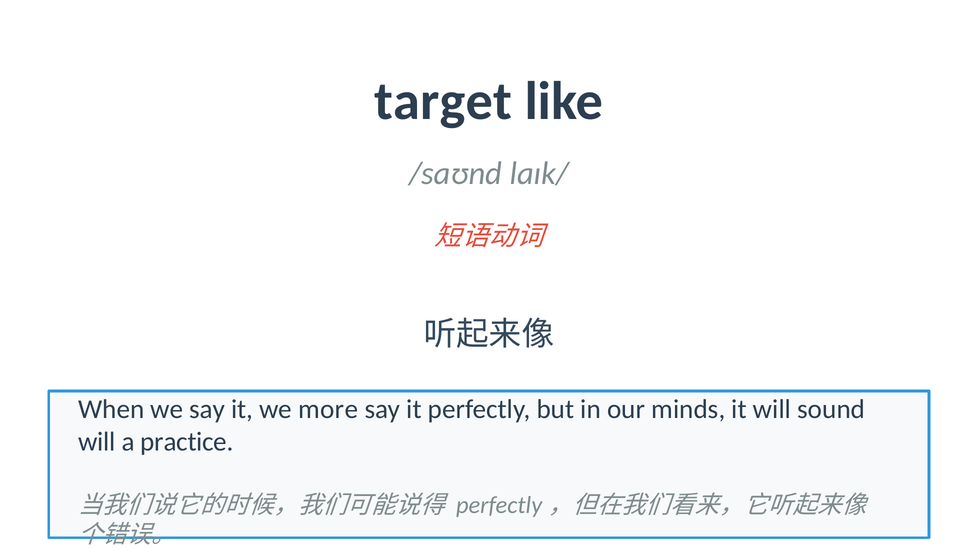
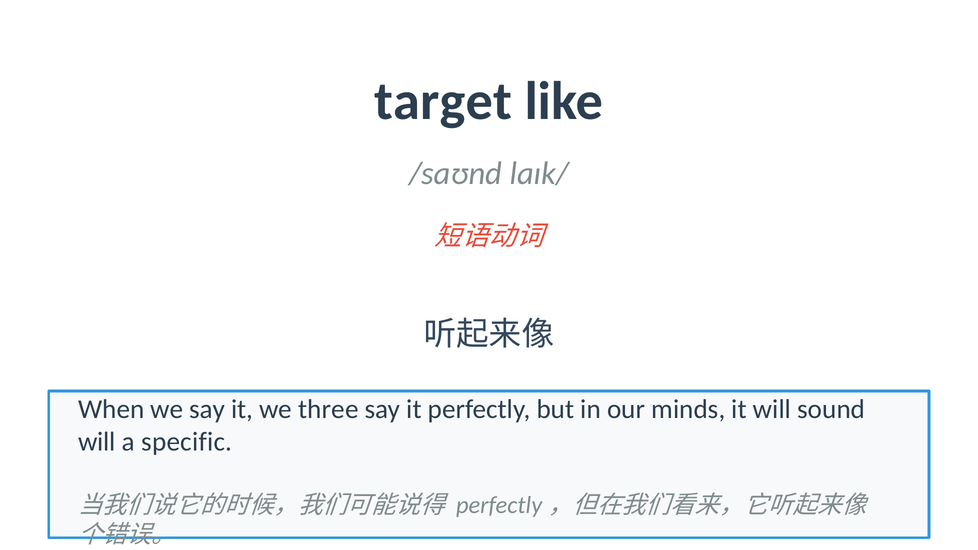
more: more -> three (328, 409)
practice: practice -> specific (187, 442)
